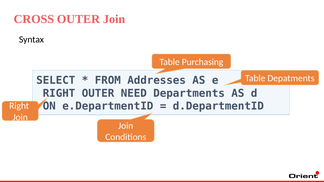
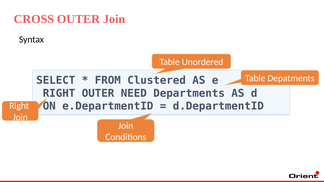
Purchasing: Purchasing -> Unordered (203, 62)
Addresses: Addresses -> Clustered (157, 80)
